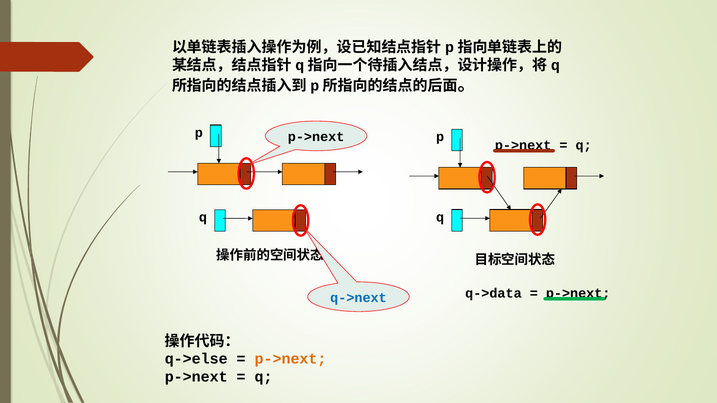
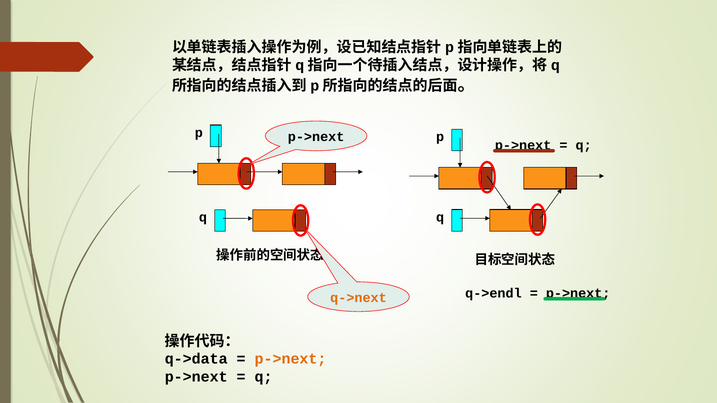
q->data: q->data -> q->endl (493, 294)
q->next colour: blue -> orange (358, 298)
q->else: q->else -> q->data (196, 359)
